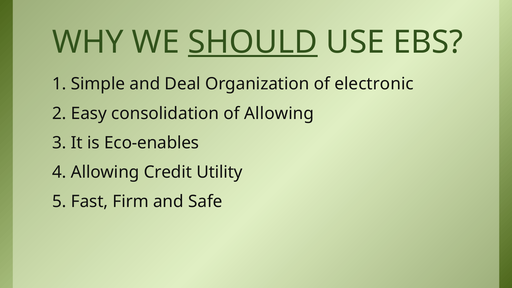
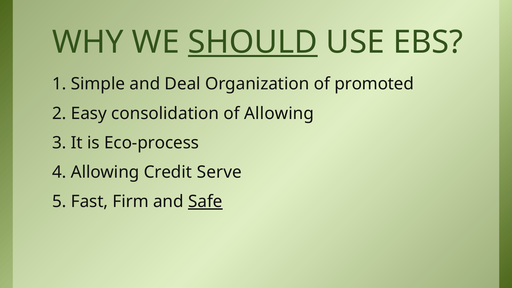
electronic: electronic -> promoted (374, 84)
Eco-enables: Eco-enables -> Eco-process (152, 143)
Utility: Utility -> Serve (219, 172)
Safe underline: none -> present (205, 202)
